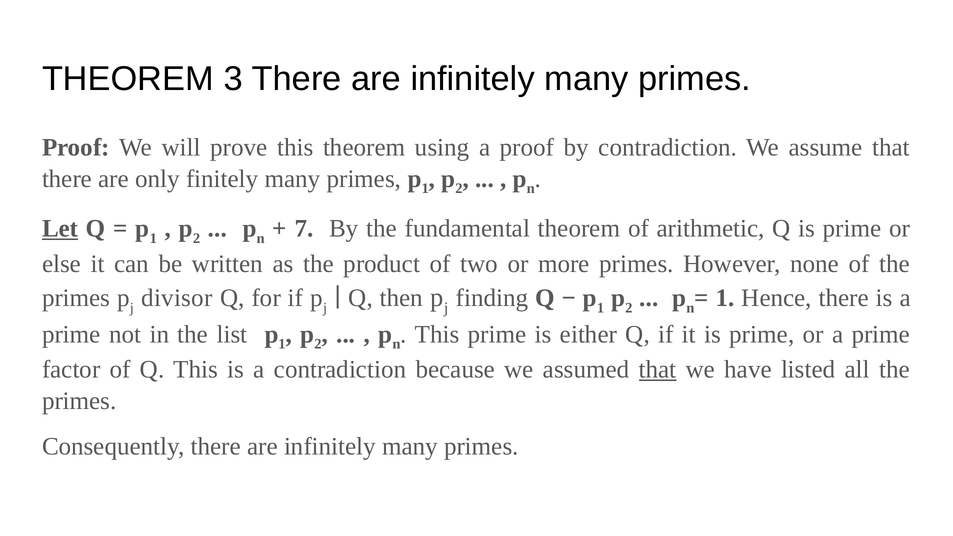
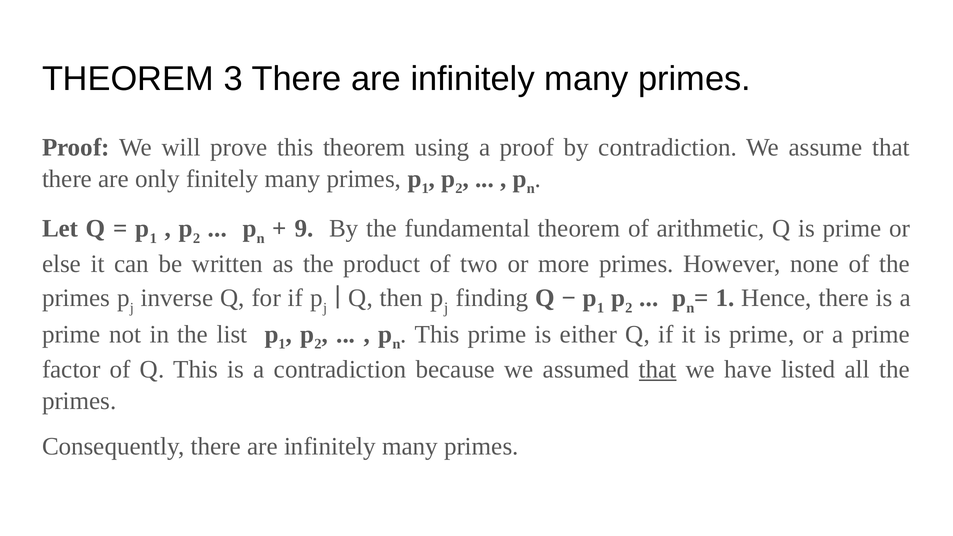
Let underline: present -> none (60, 229)
7: 7 -> 9 (304, 229)
divisor: divisor -> inverse (177, 298)
